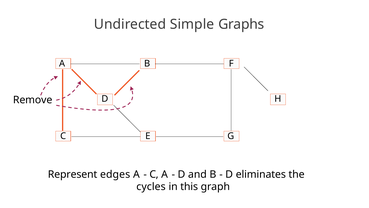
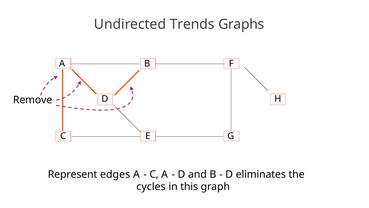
Simple: Simple -> Trends (192, 24)
